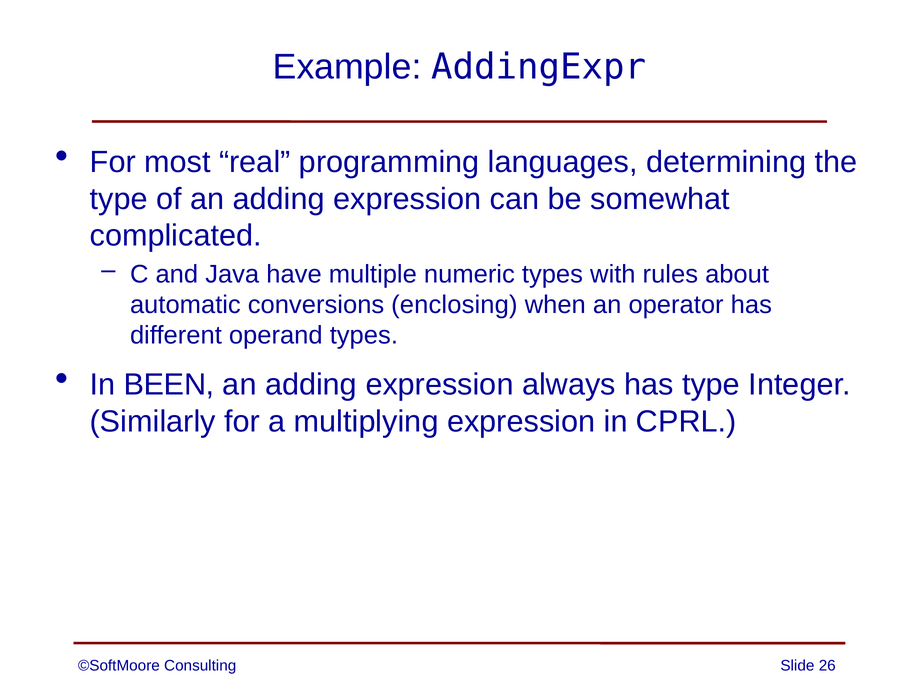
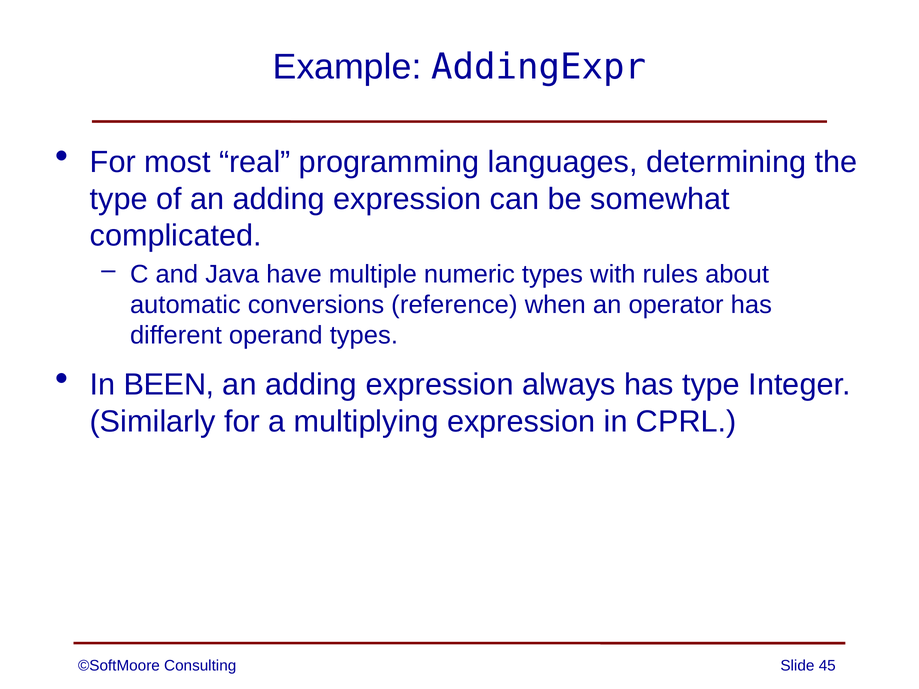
enclosing: enclosing -> reference (454, 305)
26: 26 -> 45 (827, 666)
